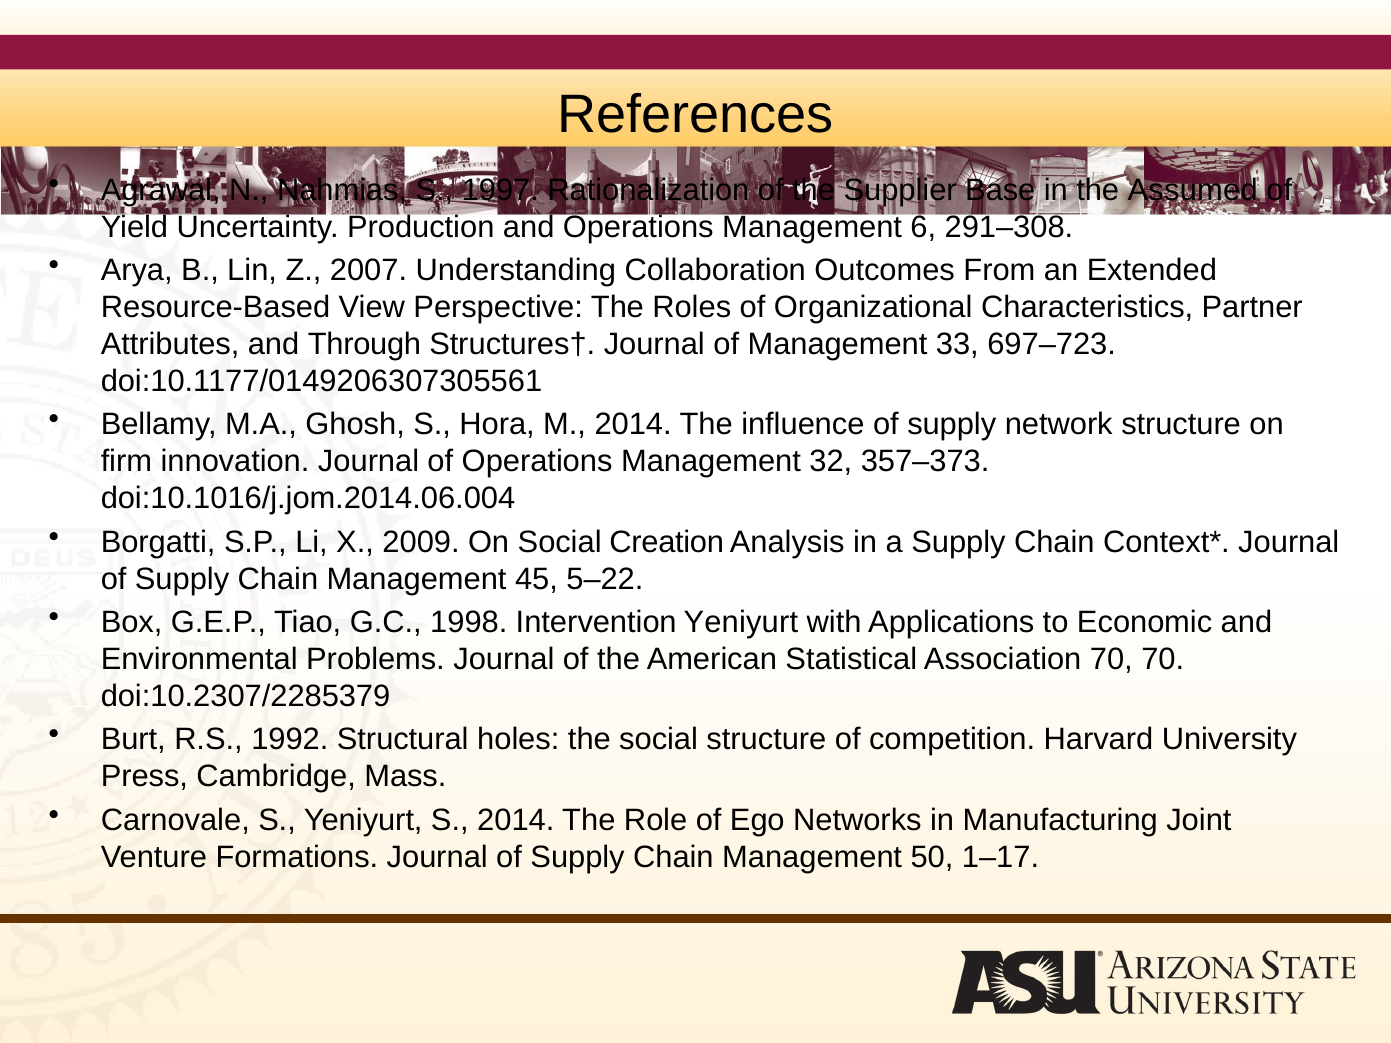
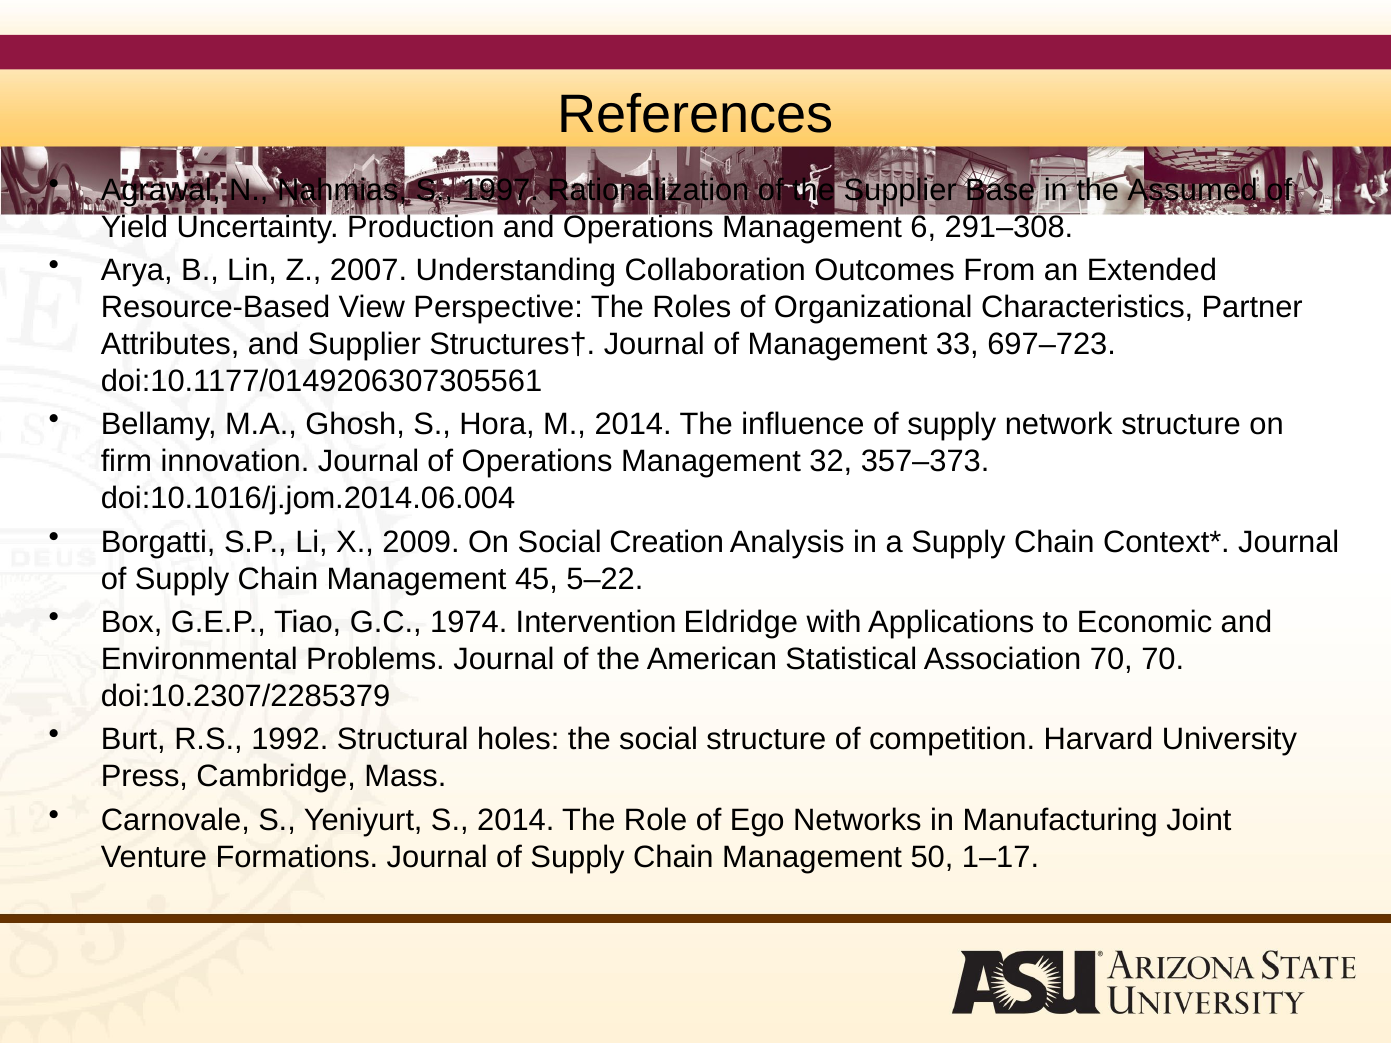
and Through: Through -> Supplier (364, 344)
1998: 1998 -> 1974 (469, 622)
Intervention Yeniyurt: Yeniyurt -> Eldridge (741, 622)
